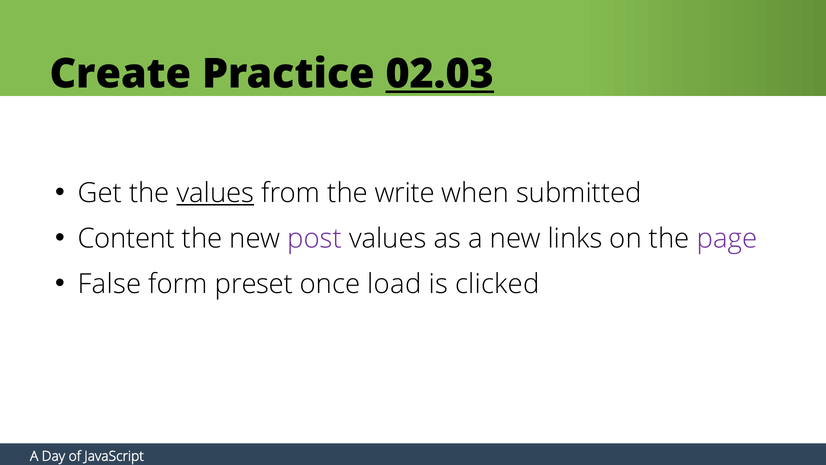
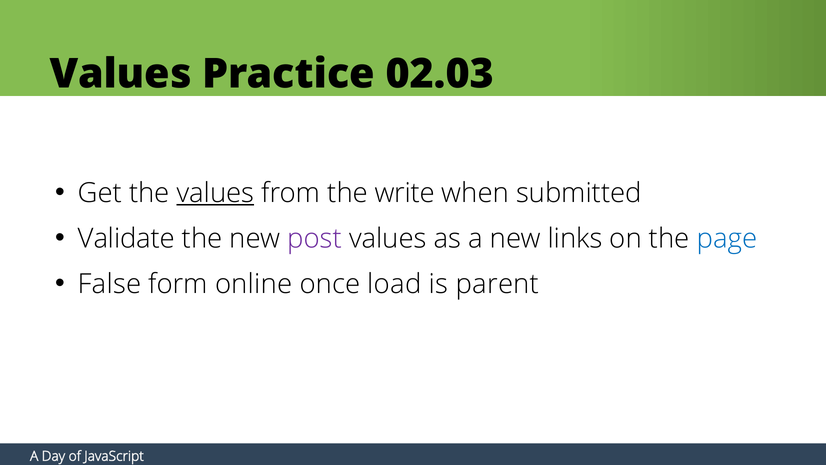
Create: Create -> Values (121, 74)
02.03 underline: present -> none (440, 74)
Content: Content -> Validate (126, 238)
page colour: purple -> blue (727, 238)
preset: preset -> online (254, 284)
clicked: clicked -> parent (497, 284)
